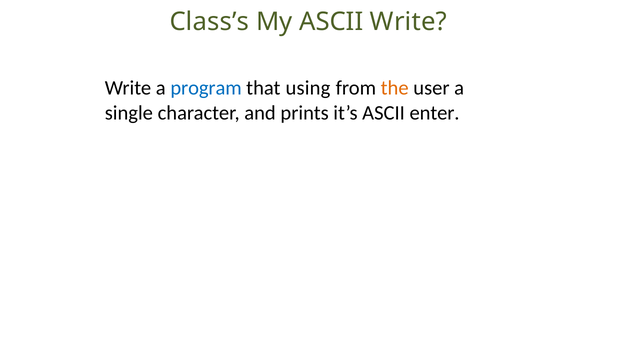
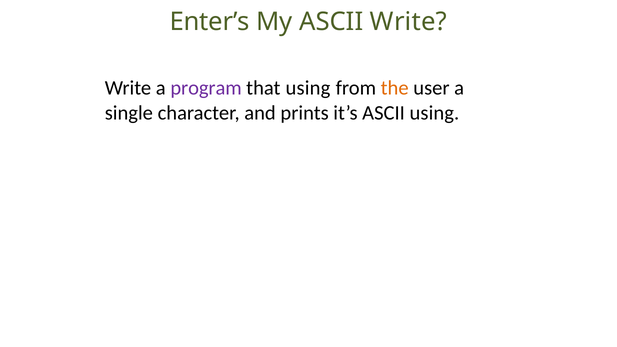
Class’s: Class’s -> Enter’s (210, 22)
program colour: blue -> purple (206, 88)
ASCII enter: enter -> using (434, 113)
